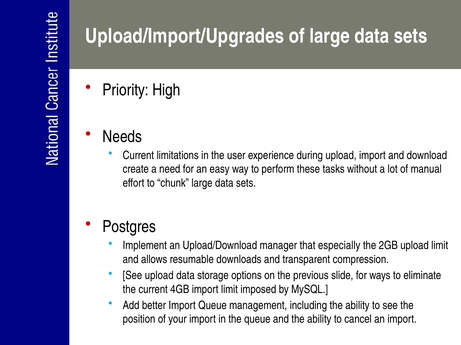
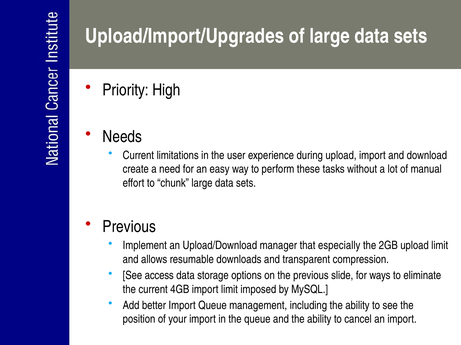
Postgres: Postgres -> Previous (129, 227)
See upload: upload -> access (159, 276)
